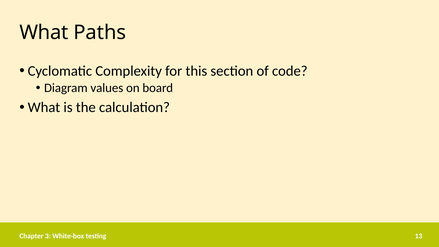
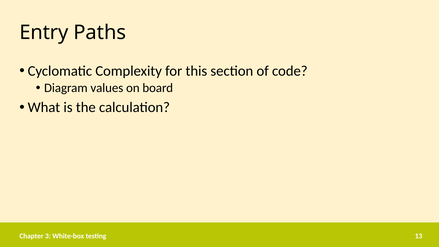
What: What -> Entry (44, 33)
